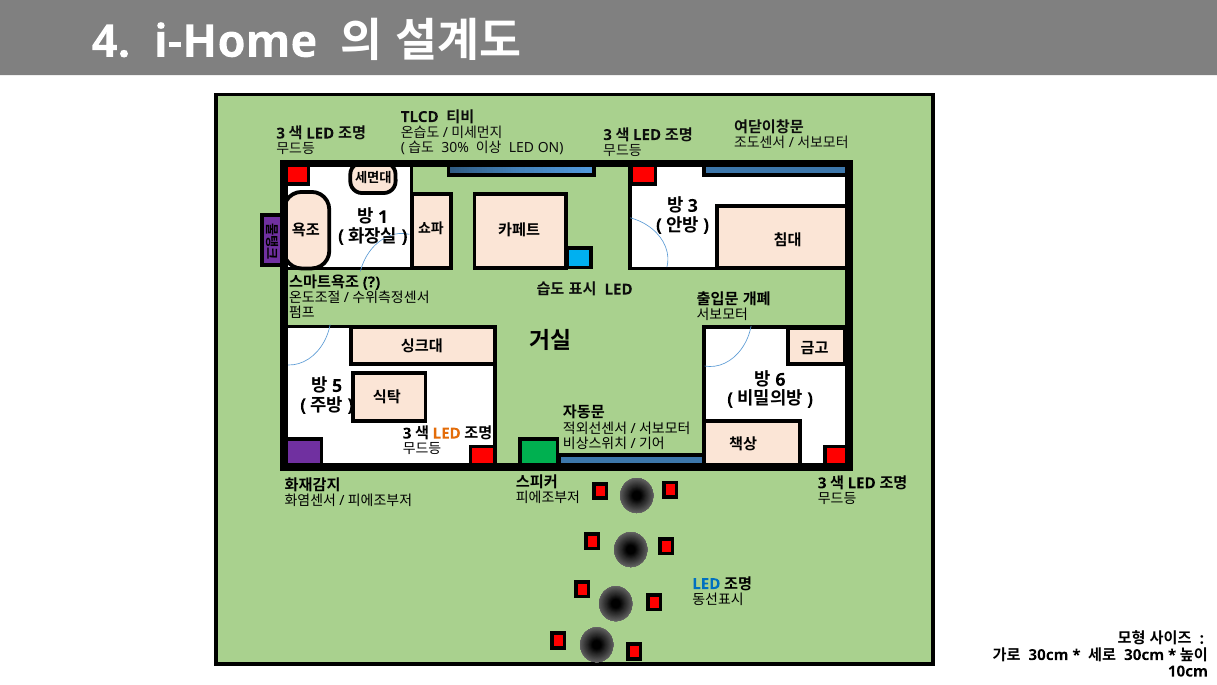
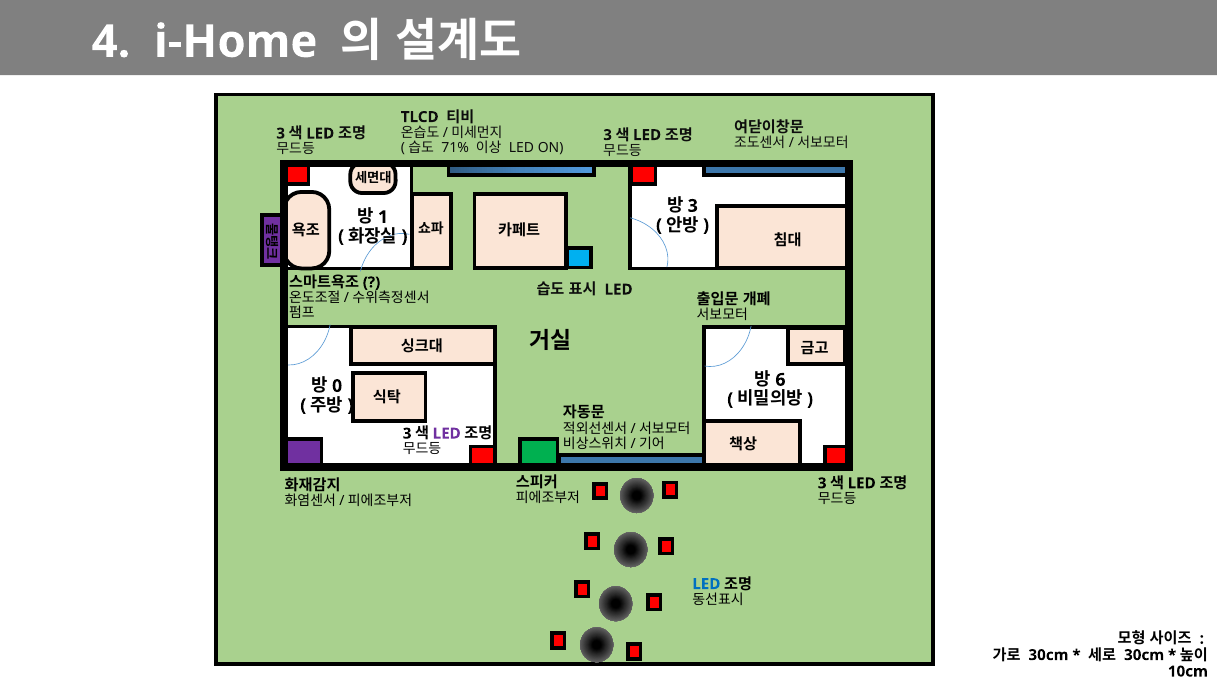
30%: 30% -> 71% (455, 148)
5: 5 -> 0 (337, 386)
LED colour: orange -> purple (447, 433)
